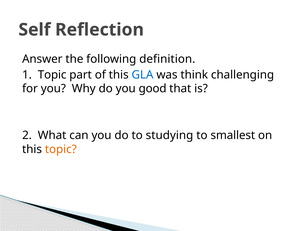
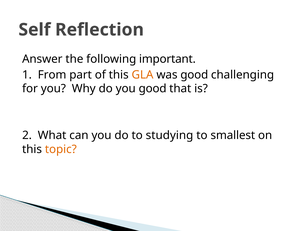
definition: definition -> important (167, 59)
1 Topic: Topic -> From (52, 75)
GLA colour: blue -> orange (143, 75)
was think: think -> good (194, 75)
